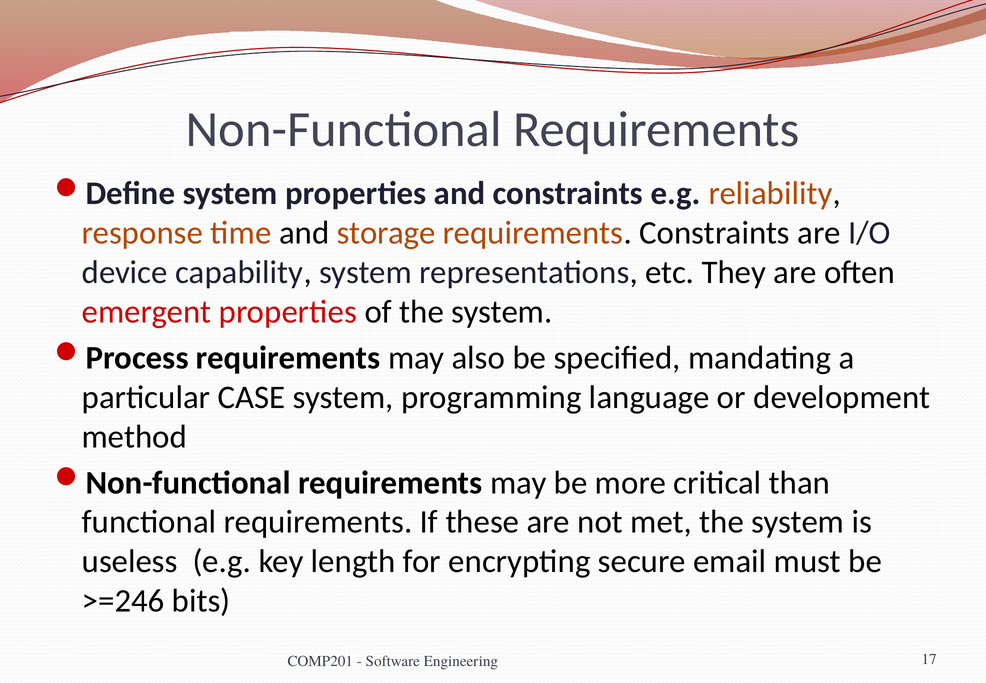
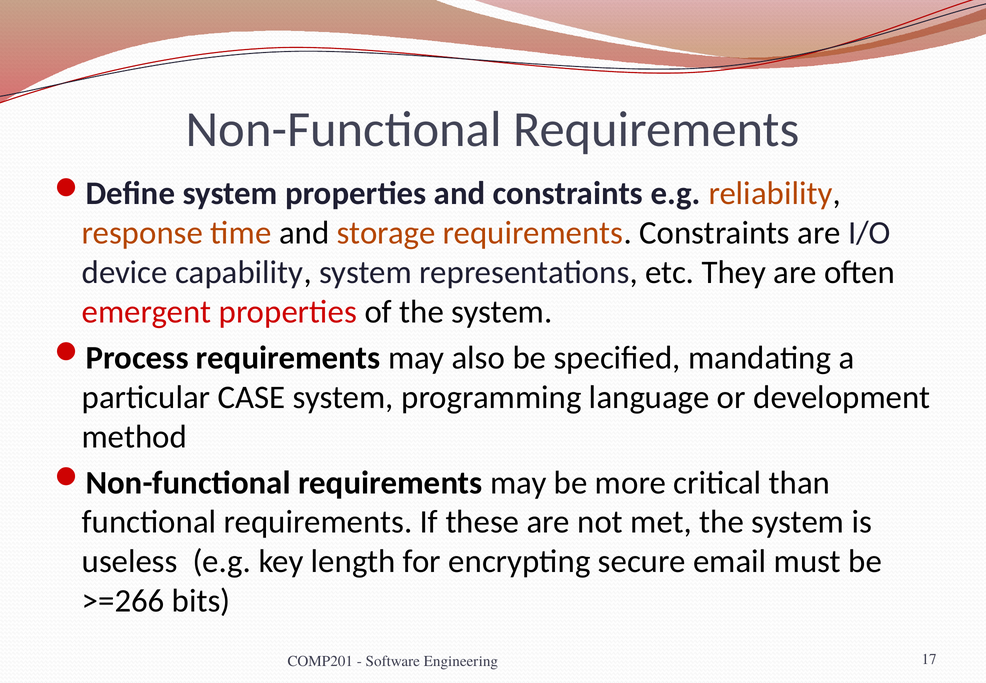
>=246: >=246 -> >=266 (123, 601)
